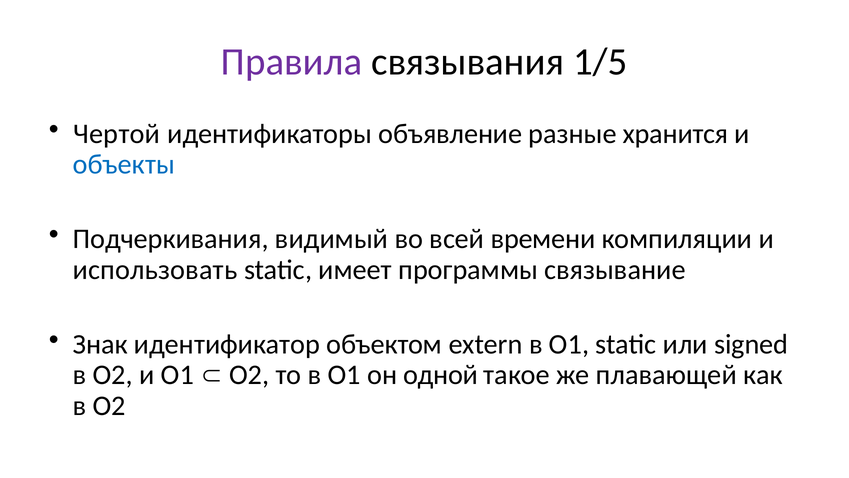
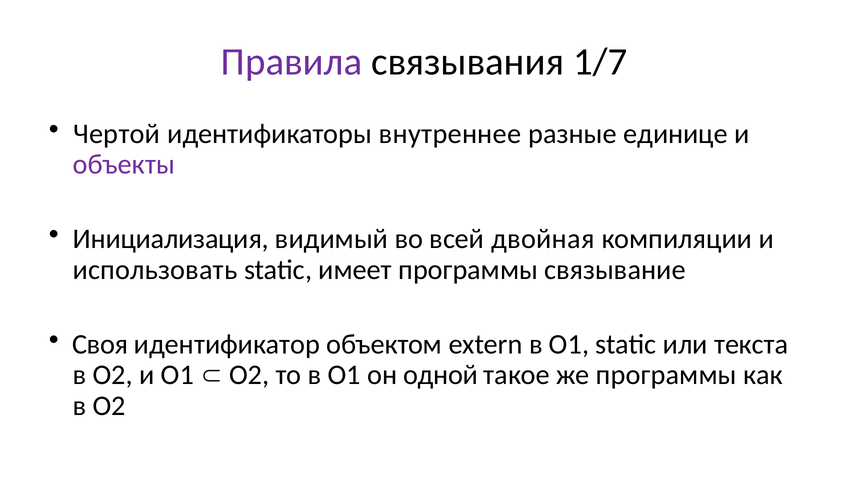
1/5: 1/5 -> 1/7 (600, 62)
объявление: объявление -> внутреннее (450, 134)
хранится: хранится -> единице (676, 134)
объекты colour: blue -> purple (124, 164)
Подчеркивания: Подчеркивания -> Инициализация (171, 239)
времени: времени -> двойная (543, 239)
Знак: Знак -> Своя (100, 344)
signed: signed -> текста (751, 344)
же плавающей: плавающей -> программы (666, 375)
